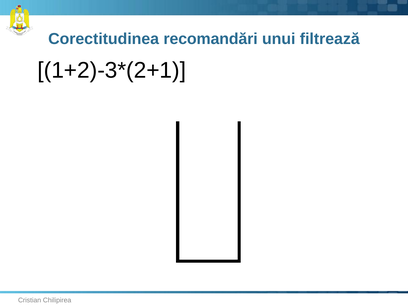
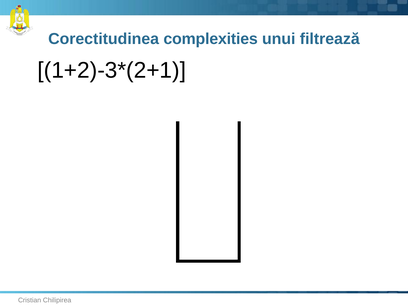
recomandări: recomandări -> complexities (211, 39)
